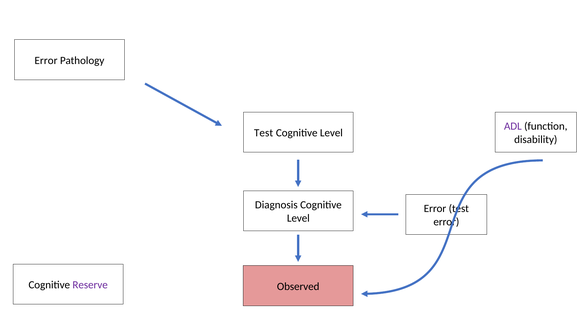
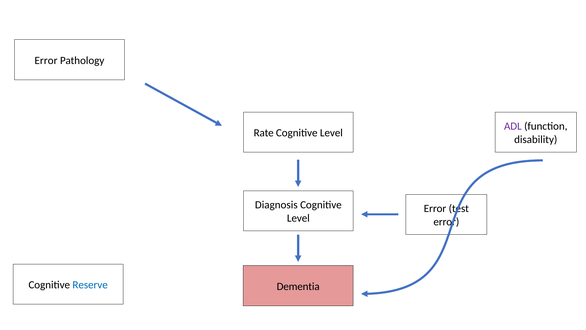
Test: Test -> Rate (264, 133)
Reserve colour: purple -> blue (90, 285)
Observed: Observed -> Dementia (298, 286)
